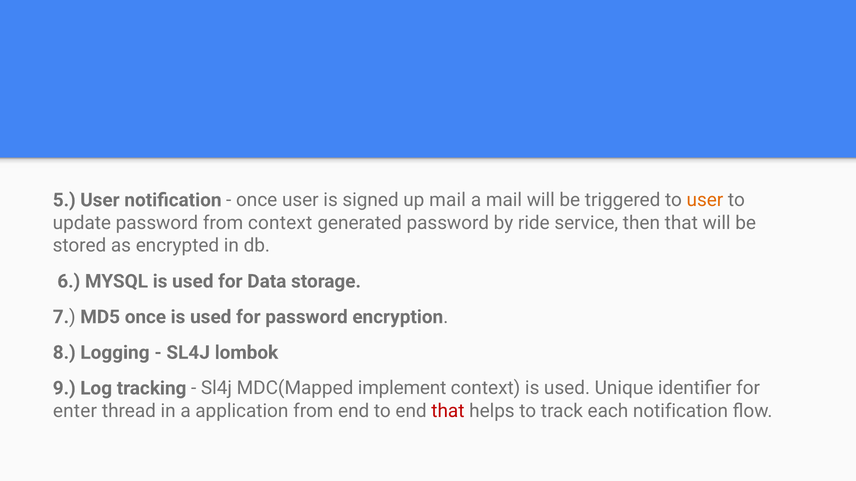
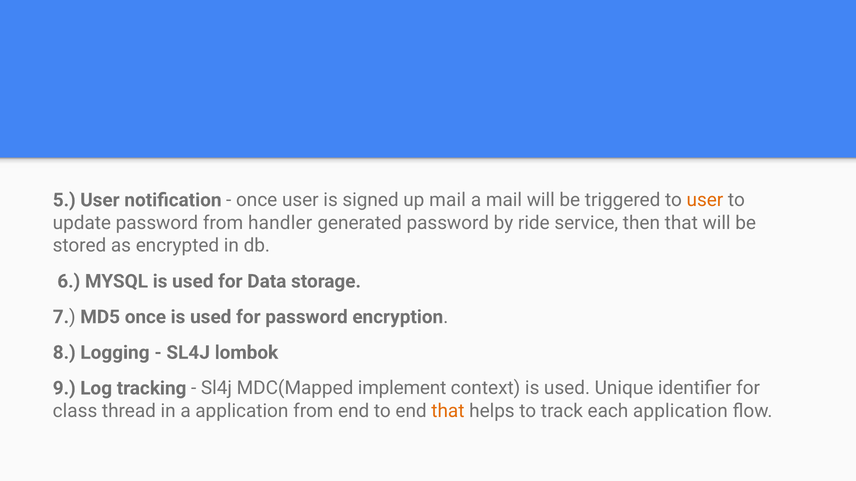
from context: context -> handler (280, 223)
enter: enter -> class (75, 411)
that colour: red -> orange (448, 411)
each notification: notification -> application (680, 411)
